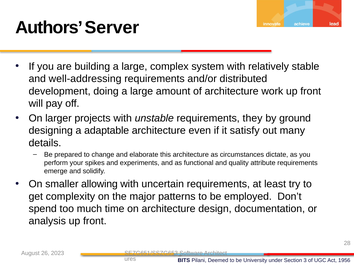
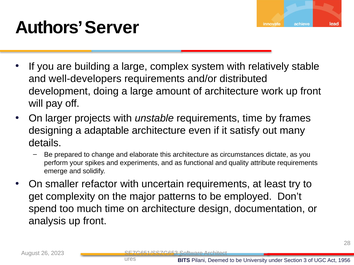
well-addressing: well-addressing -> well-developers (85, 79)
requirements they: they -> time (253, 118)
ground: ground -> frames (295, 118)
allowing: allowing -> refactor (99, 184)
